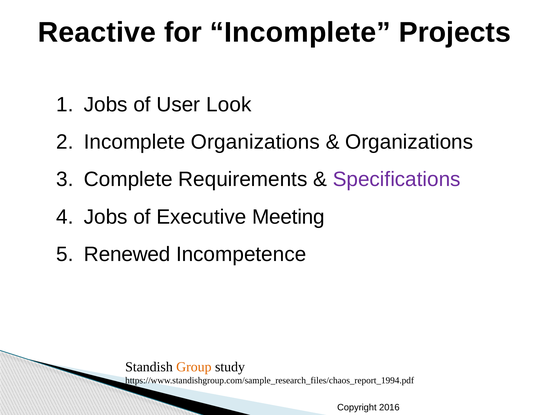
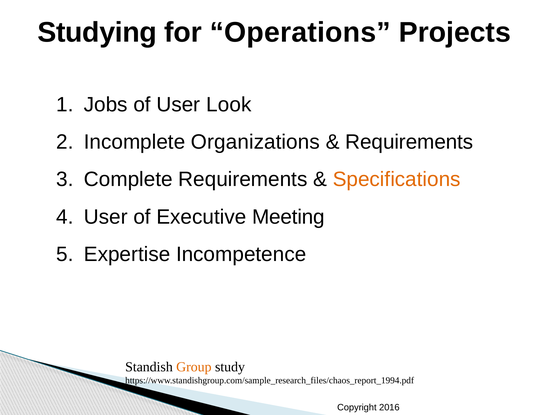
Reactive: Reactive -> Studying (97, 33)
for Incomplete: Incomplete -> Operations (300, 33)
Organizations: Organizations -> Requirements (409, 142)
Specifications colour: purple -> orange (397, 179)
4 Jobs: Jobs -> User (106, 217)
Renewed: Renewed -> Expertise (127, 254)
